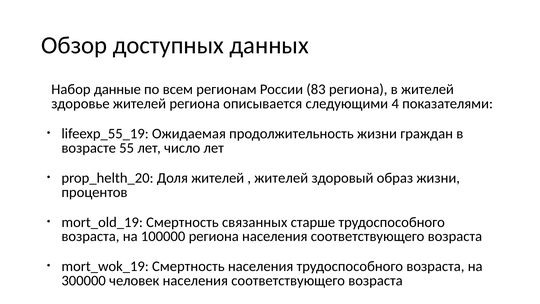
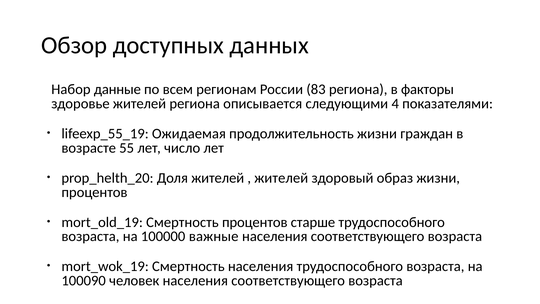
в жителей: жителей -> факторы (427, 89)
Смертность связанных: связанных -> процентов (255, 222)
100000 региона: региона -> важные (214, 236)
300000: 300000 -> 100090 (84, 280)
